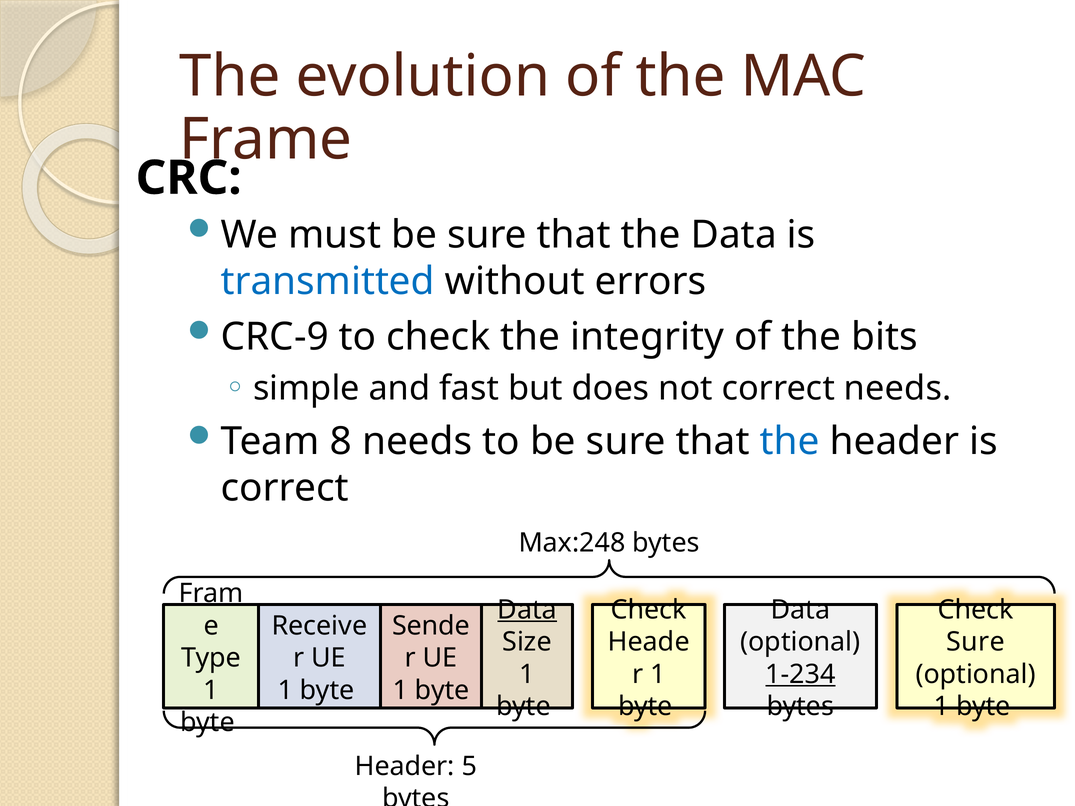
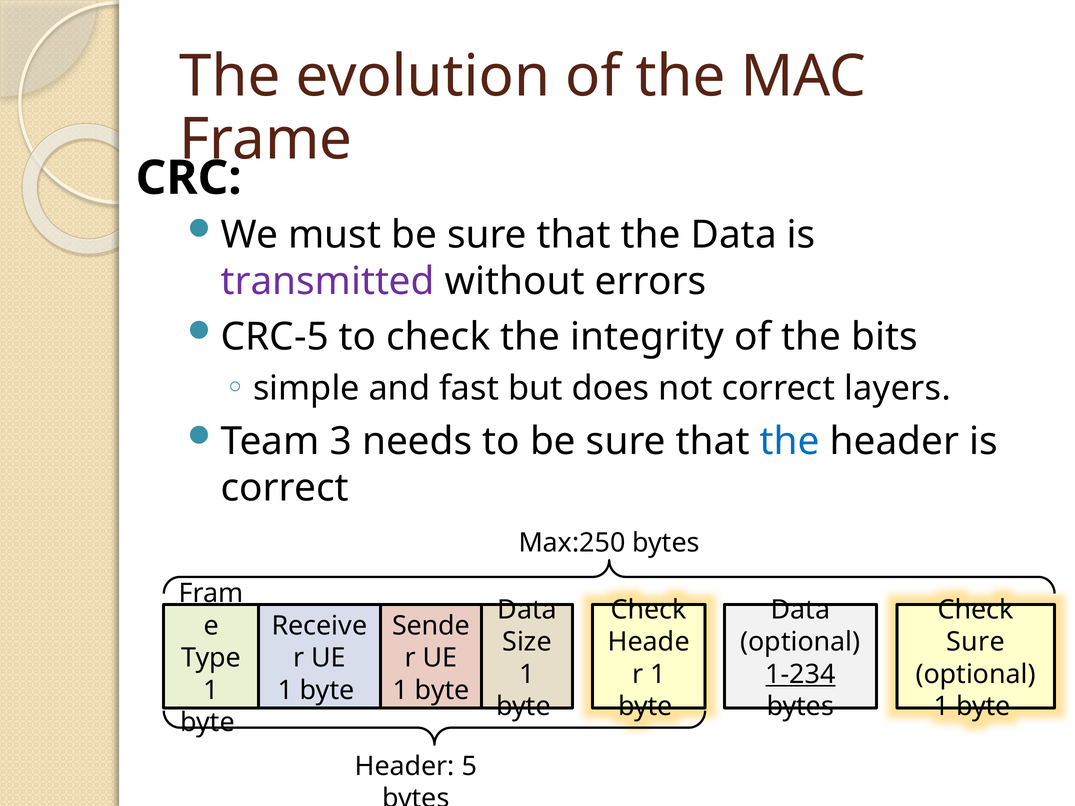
transmitted colour: blue -> purple (328, 281)
CRC-9: CRC-9 -> CRC-5 (275, 337)
correct needs: needs -> layers (898, 389)
8: 8 -> 3 (341, 442)
Max:248: Max:248 -> Max:250 (572, 543)
Data underline: present -> none (527, 610)
